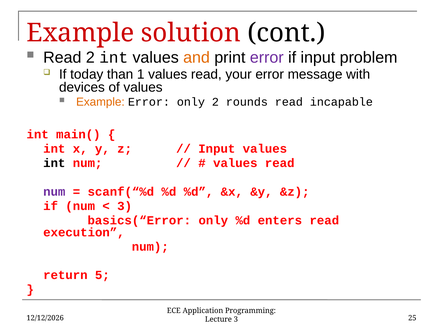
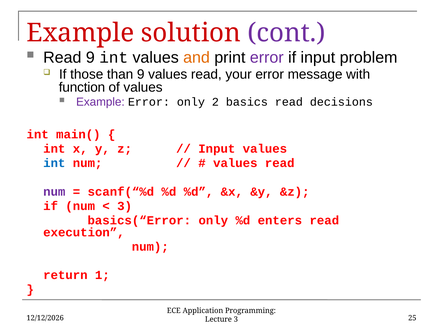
cont colour: black -> purple (286, 33)
Read 2: 2 -> 9 (90, 57)
today: today -> those (87, 74)
than 1: 1 -> 9 (141, 74)
devices: devices -> function (82, 87)
Example colour: orange -> purple (100, 102)
rounds: rounds -> basics (247, 102)
incapable: incapable -> decisions (341, 102)
int colour: black -> blue (54, 163)
5: 5 -> 1 (102, 275)
